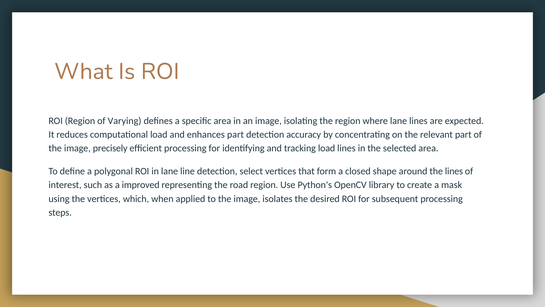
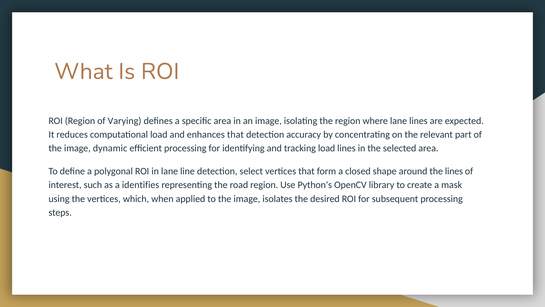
enhances part: part -> that (235, 134)
precisely: precisely -> dynamic (110, 148)
improved: improved -> identifies (141, 185)
